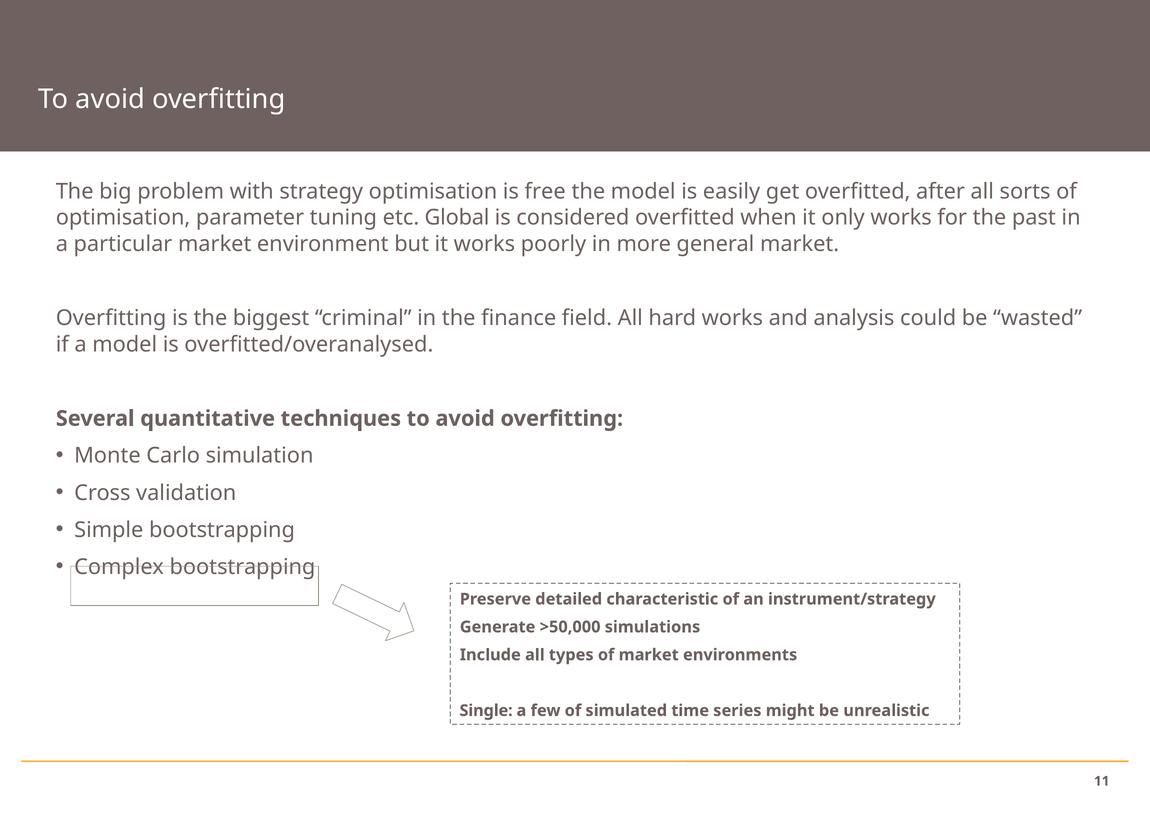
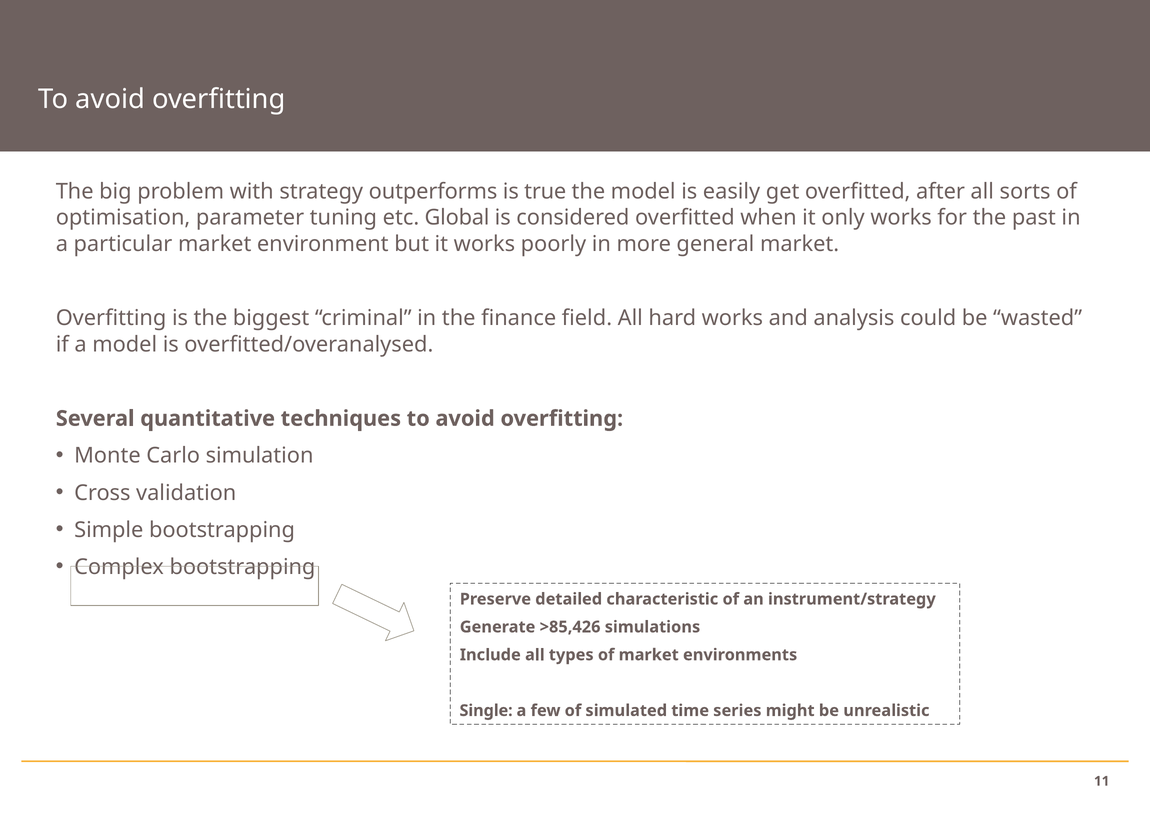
strategy optimisation: optimisation -> outperforms (433, 192)
free: free -> true (545, 192)
>50,000: >50,000 -> >85,426 (570, 627)
